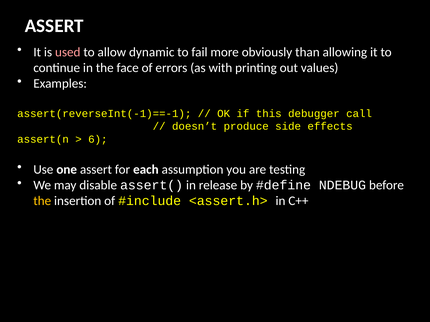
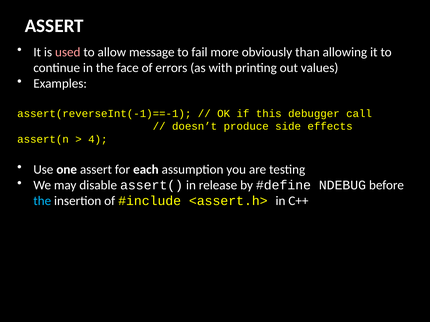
dynamic: dynamic -> message (152, 52)
6: 6 -> 4 (98, 139)
the colour: yellow -> light blue (42, 201)
